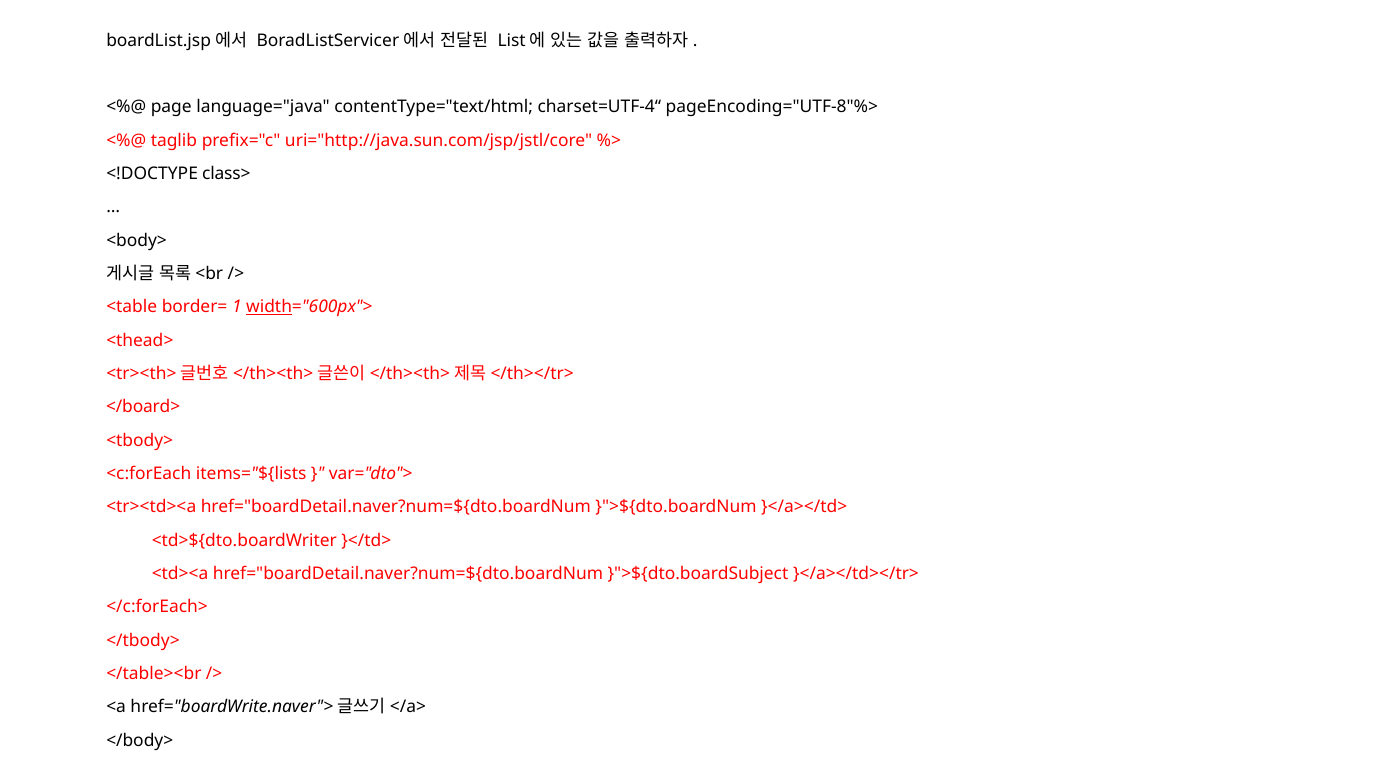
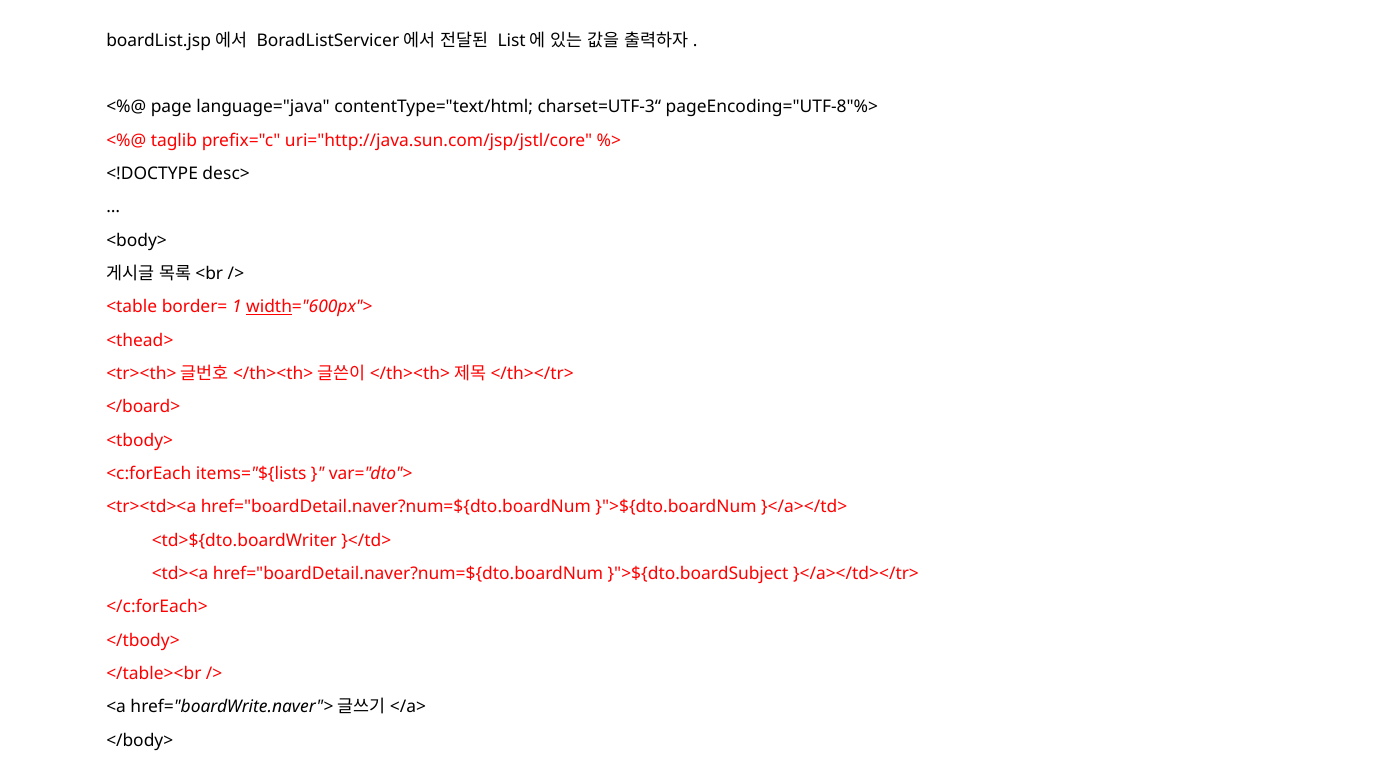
charset=UTF-4“: charset=UTF-4“ -> charset=UTF-3“ (599, 107)
class>: class> -> desc> (226, 174)
